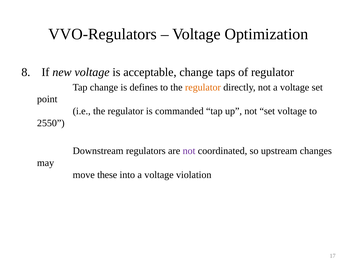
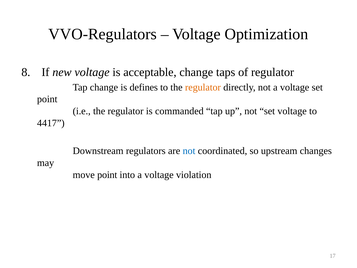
2550: 2550 -> 4417 (51, 123)
not colour: purple -> blue (189, 151)
move these: these -> point (107, 175)
